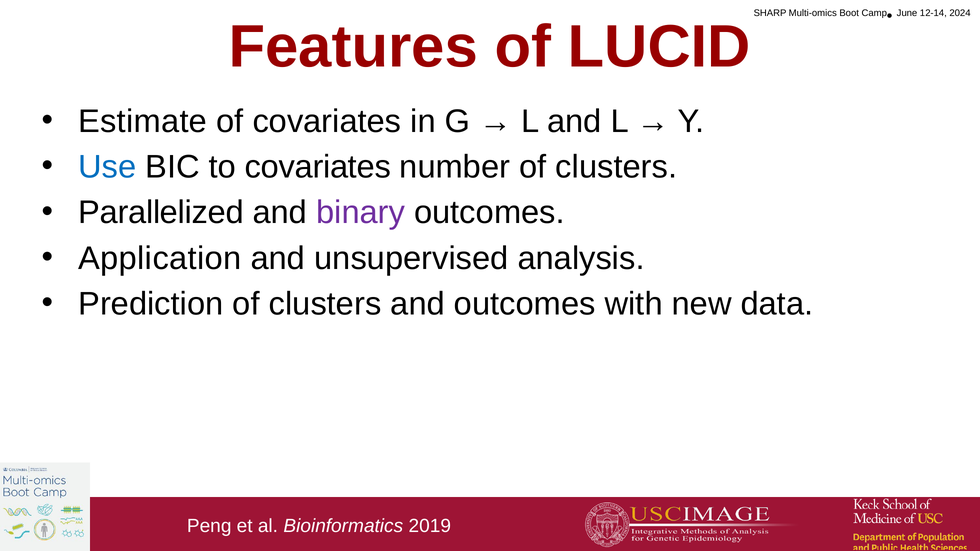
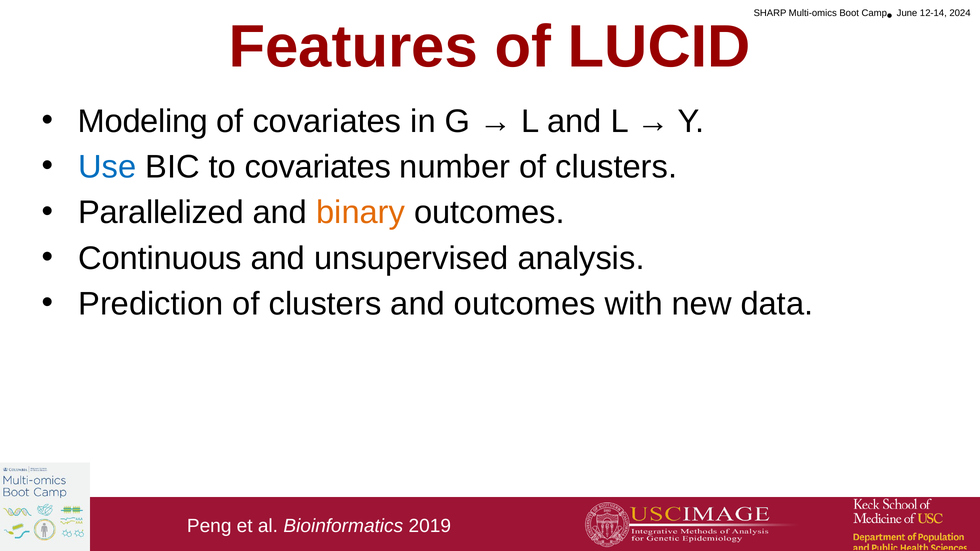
Estimate: Estimate -> Modeling (143, 121)
binary colour: purple -> orange (361, 213)
Application: Application -> Continuous (160, 258)
